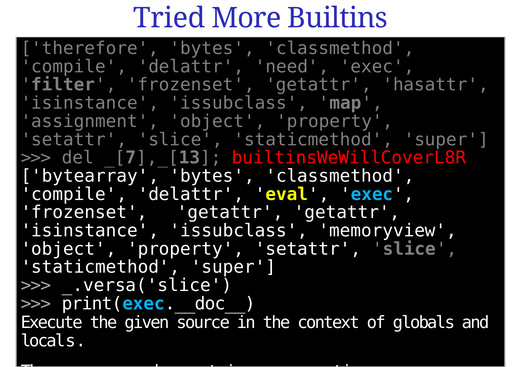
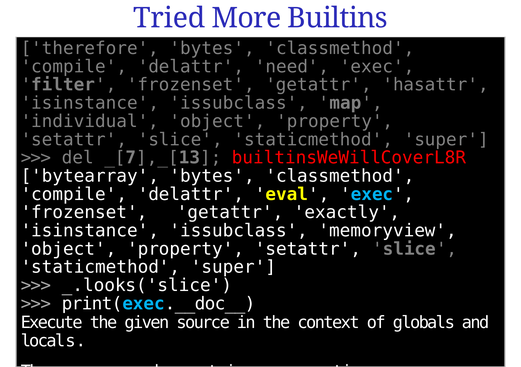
assignment: assignment -> individual (90, 121)
getattr getattr: getattr -> exactly (347, 212)
_.versa('slice: _.versa('slice -> _.looks('slice (147, 285)
